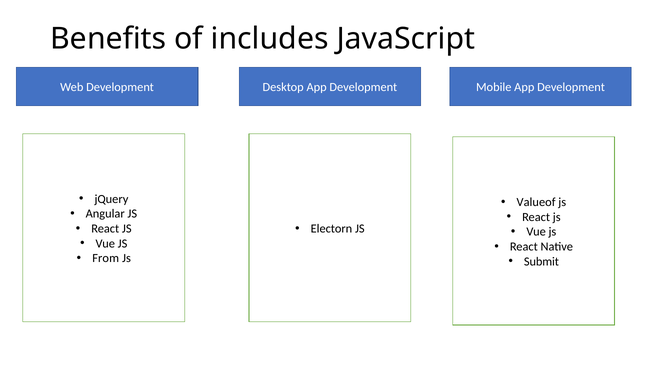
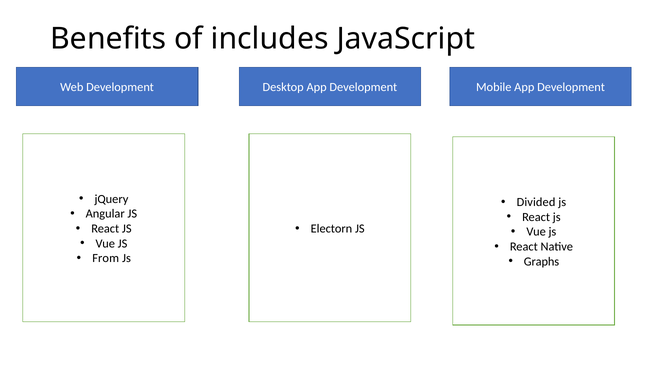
Valueof: Valueof -> Divided (536, 202)
Submit: Submit -> Graphs (541, 262)
